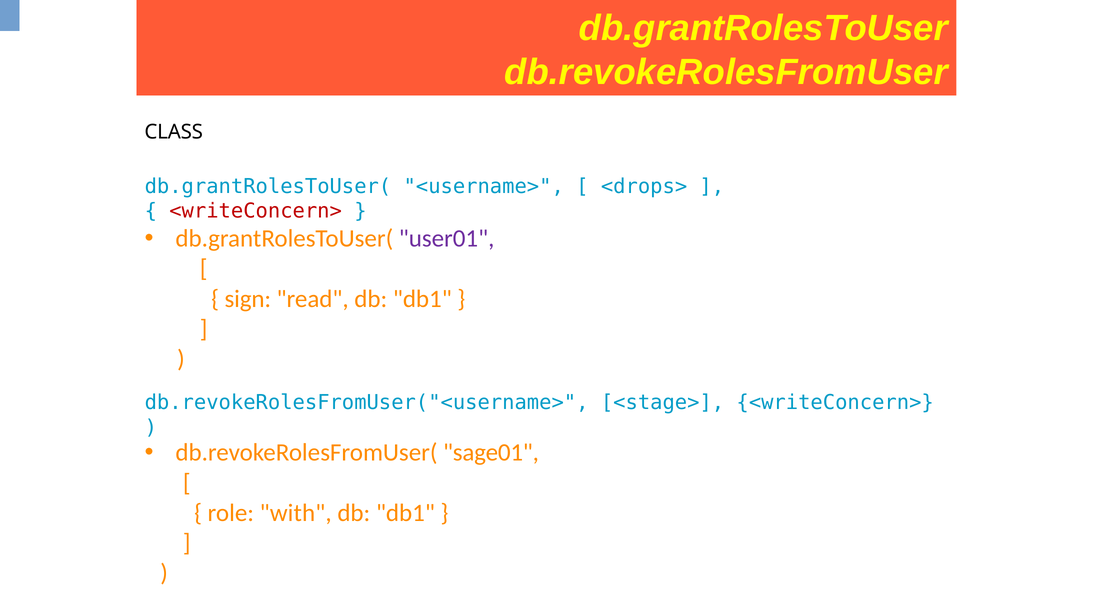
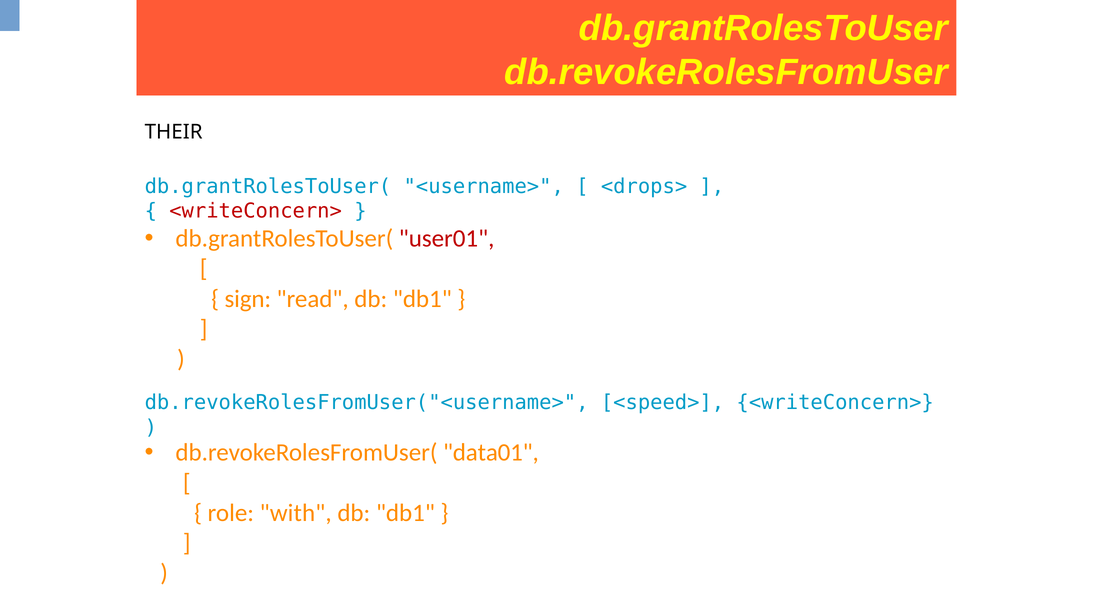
CLASS: CLASS -> THEIR (174, 132)
user01 colour: purple -> red (447, 239)
<stage>: <stage> -> <speed> (663, 403)
sage01: sage01 -> data01 (491, 453)
